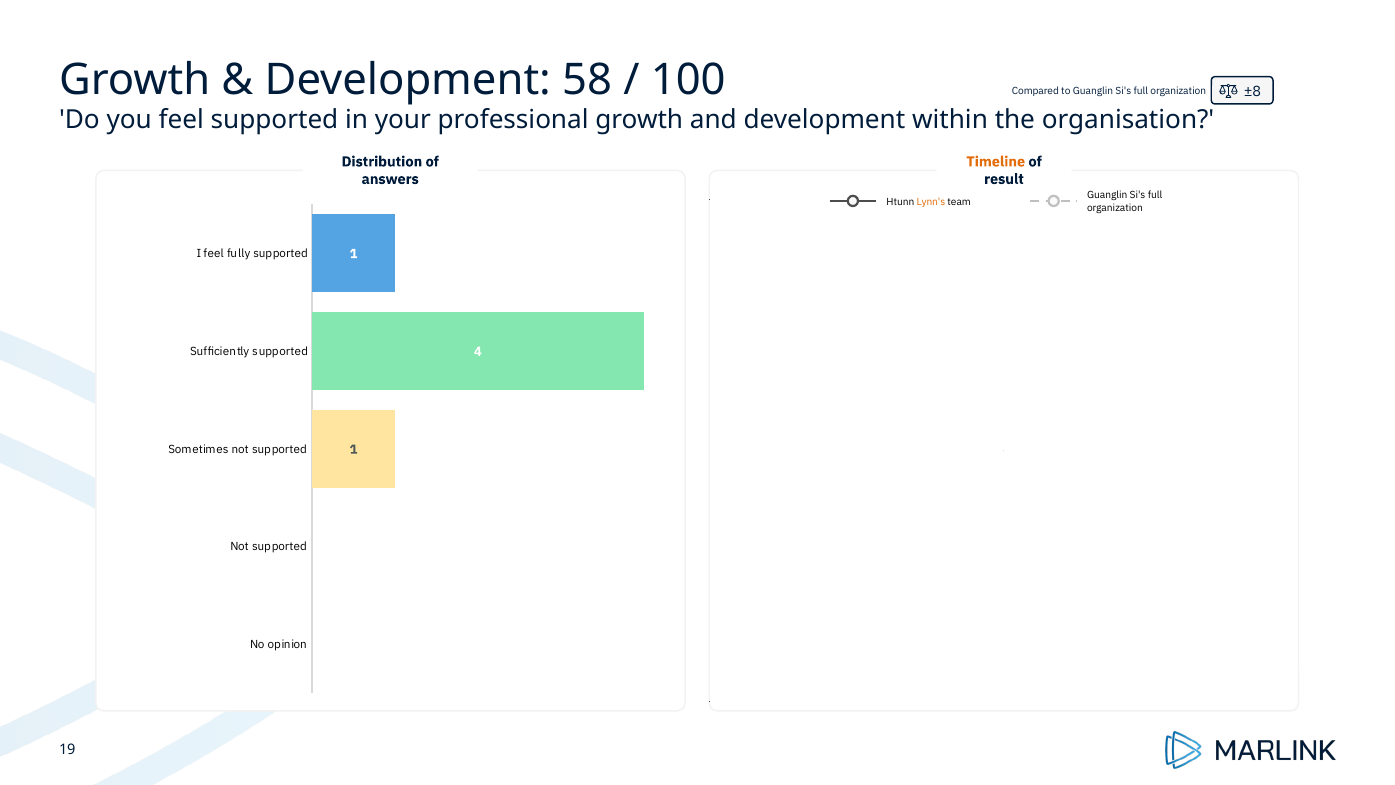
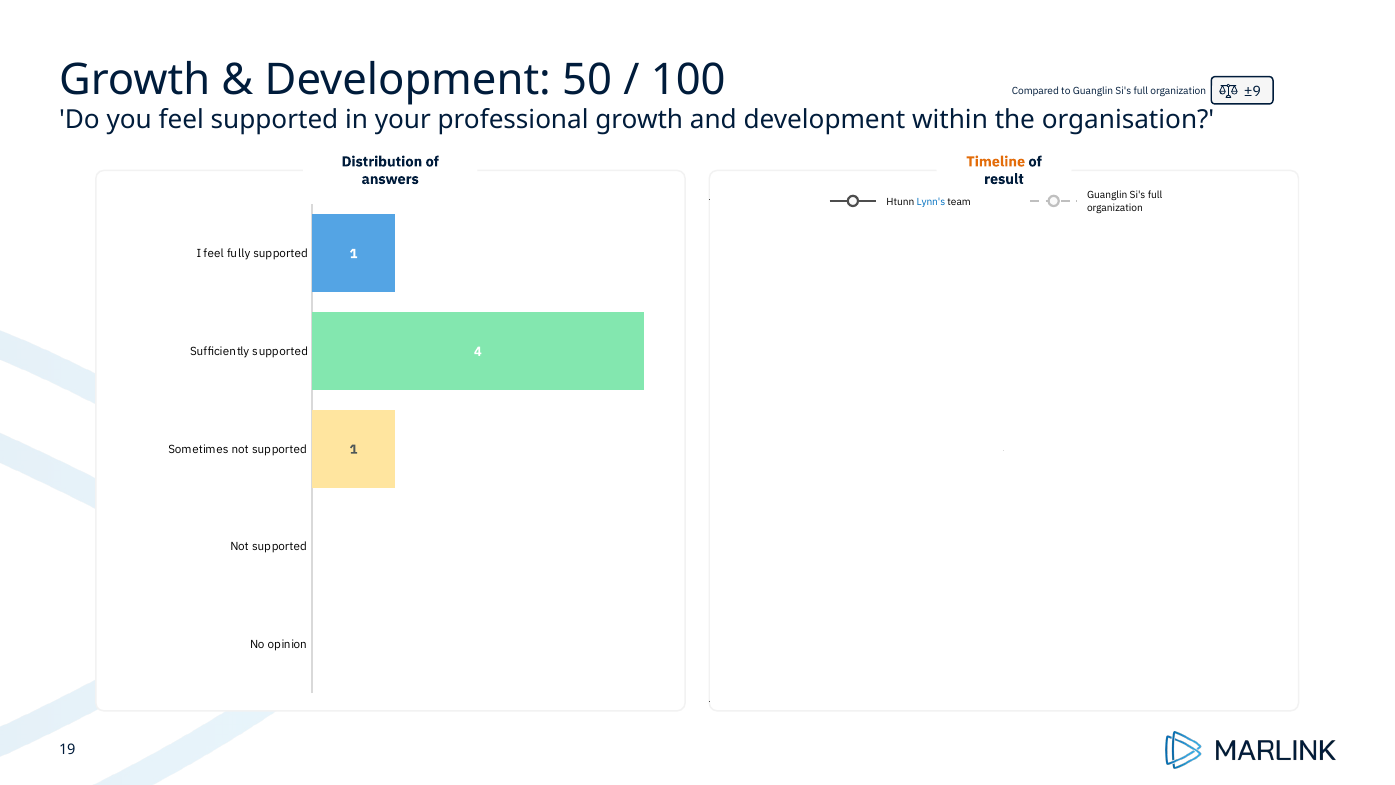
58: 58 -> 50 (587, 80)
±8: ±8 -> ±9 (1252, 91)
Lynn's colour: orange -> blue (931, 202)
